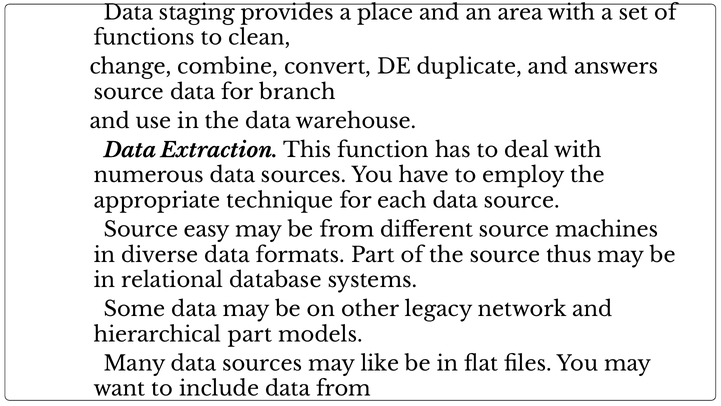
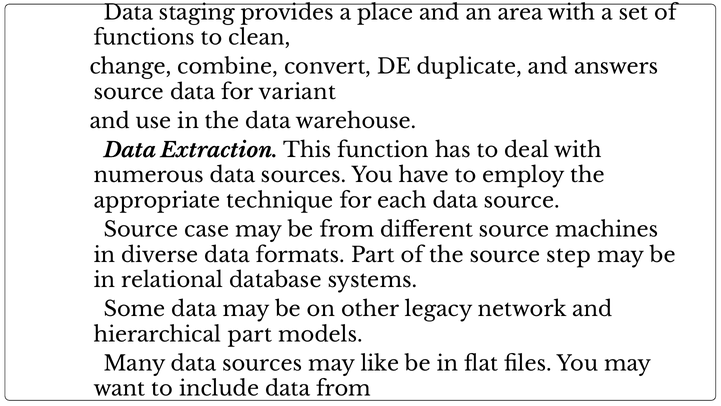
branch: branch -> variant (297, 92)
easy: easy -> case (207, 230)
thus: thus -> step (569, 255)
